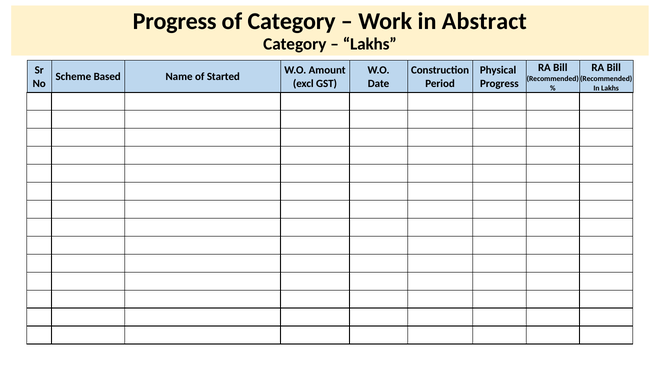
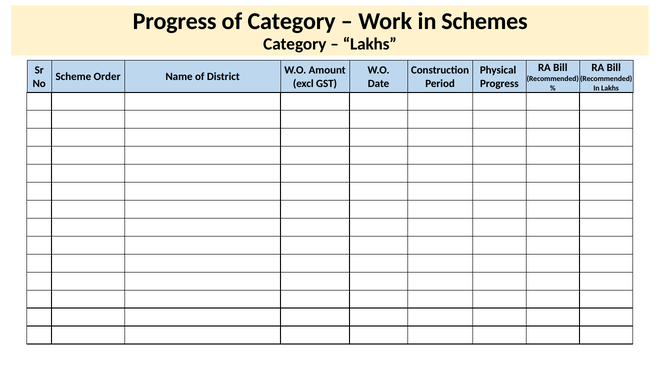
Abstract: Abstract -> Schemes (484, 21)
Based: Based -> Order (107, 77)
Started: Started -> District (223, 77)
